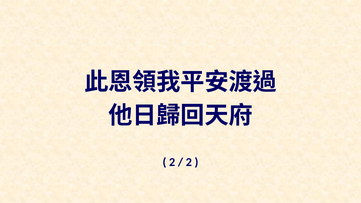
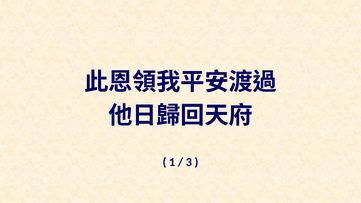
2: 2 -> 1 (172, 162)
2: 2 -> 3 (189, 162)
